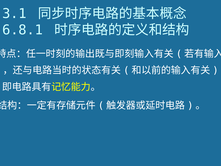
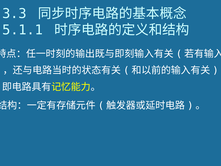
3.1: 3.1 -> 3.3 (14, 14)
6.8.1: 6.8.1 -> 5.1.1 (23, 30)
